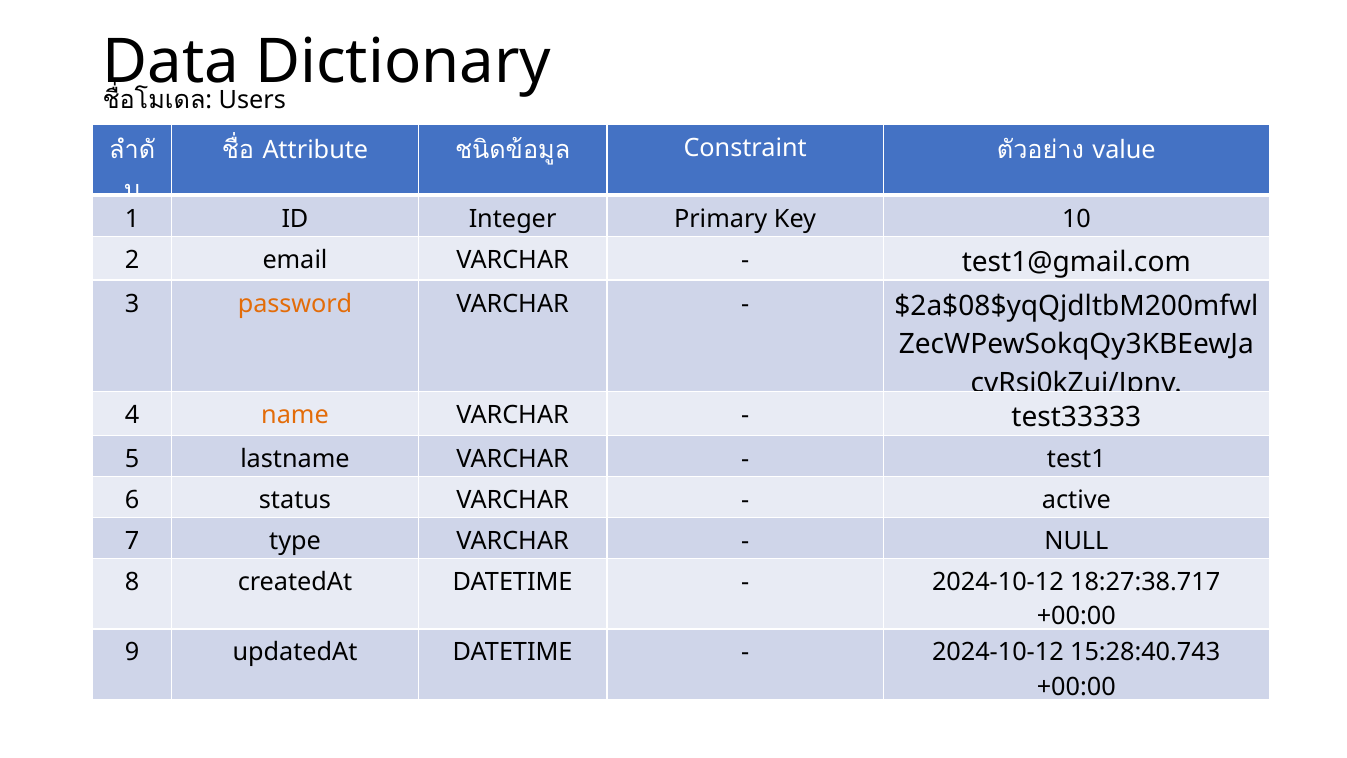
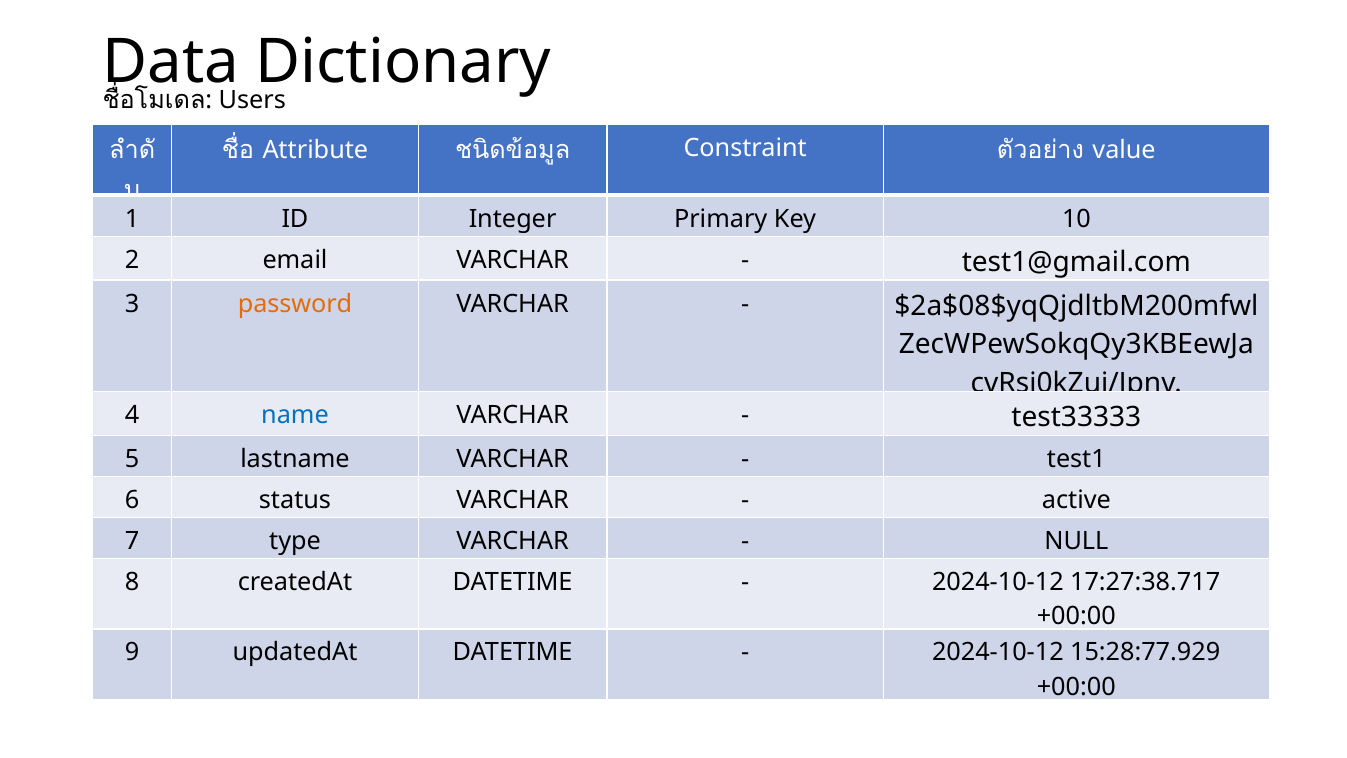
name colour: orange -> blue (295, 415)
18:27:38.717: 18:27:38.717 -> 17:27:38.717 (1145, 582)
15:28:40.743: 15:28:40.743 -> 15:28:77.929 (1145, 652)
